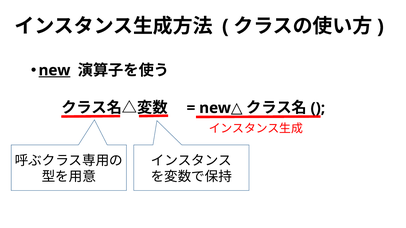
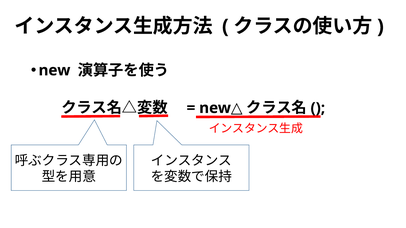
new underline: present -> none (54, 70)
